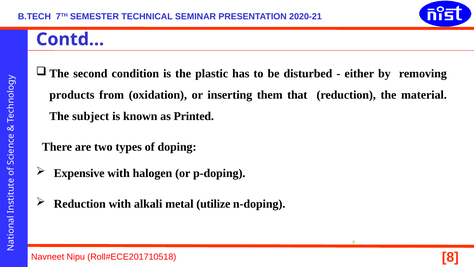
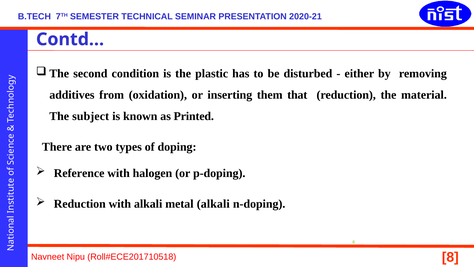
products: products -> additives (72, 95)
Expensive: Expensive -> Reference (79, 173)
metal utilize: utilize -> alkali (213, 204)
